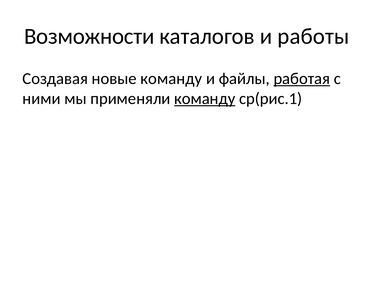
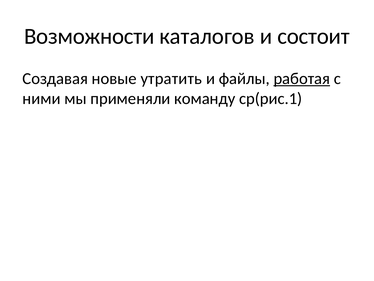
работы: работы -> состоит (314, 36)
новые команду: команду -> утратить (171, 78)
команду underline: present -> none (205, 98)
